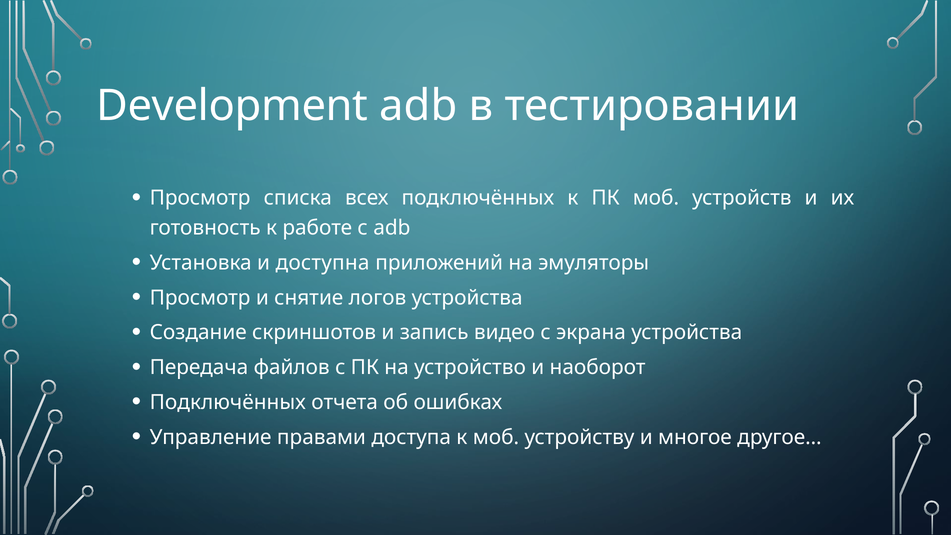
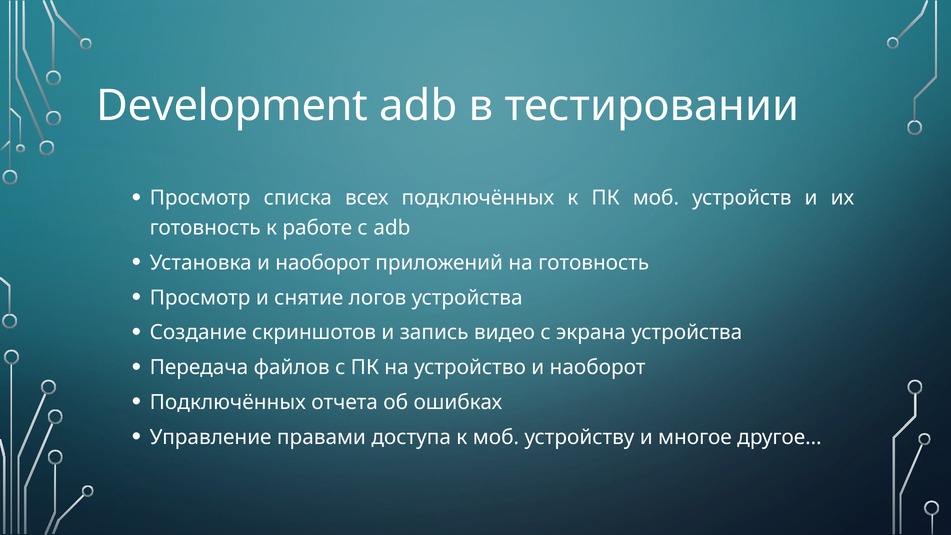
Установка и доступна: доступна -> наоборот (323, 263)
на эмуляторы: эмуляторы -> готовность (594, 263)
